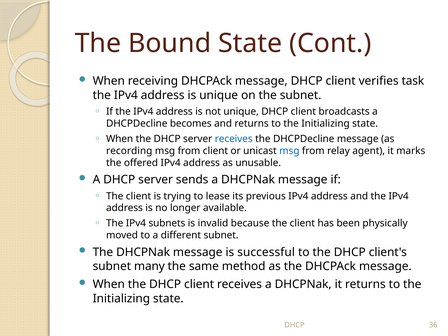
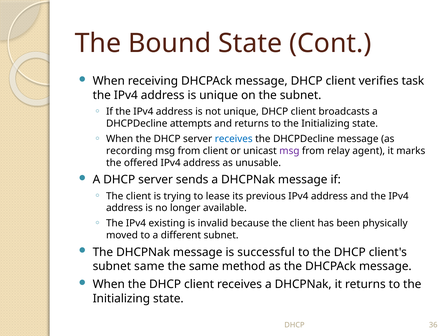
becomes: becomes -> attempts (191, 124)
msg colour: blue -> purple (289, 151)
subnets: subnets -> existing (167, 223)
subnet many: many -> same (149, 266)
